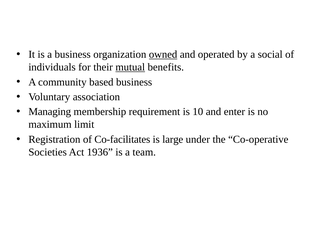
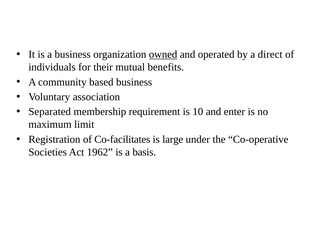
social: social -> direct (270, 54)
mutual underline: present -> none (130, 67)
Managing: Managing -> Separated (50, 112)
1936: 1936 -> 1962 (100, 152)
team: team -> basis (144, 152)
